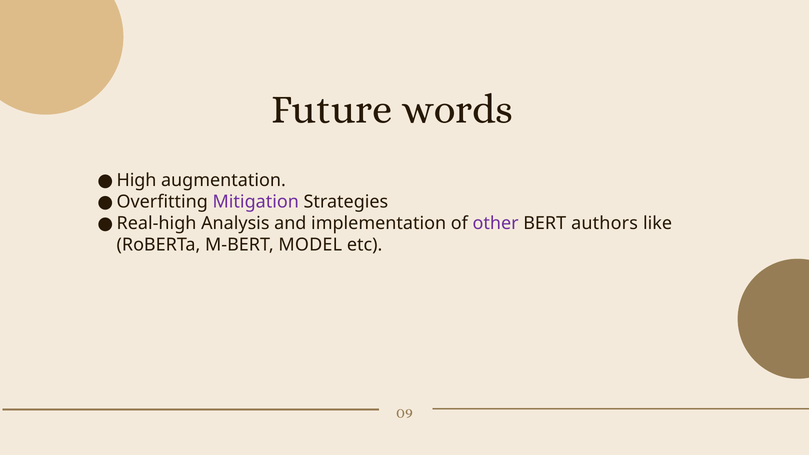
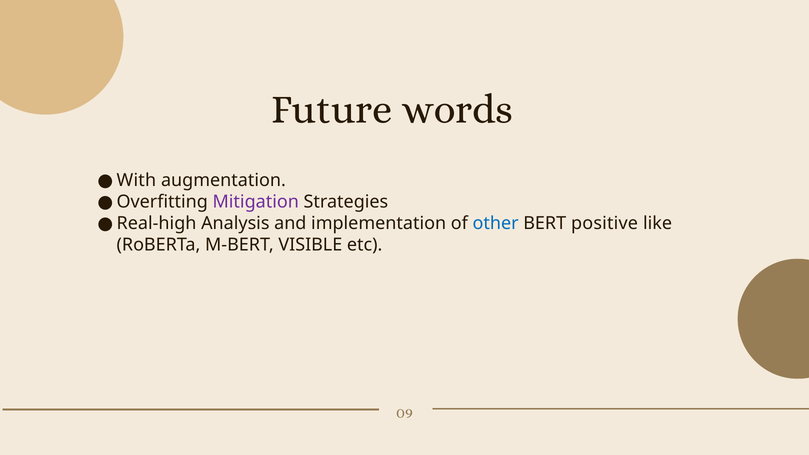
High: High -> With (136, 180)
other colour: purple -> blue (496, 224)
authors: authors -> positive (605, 224)
MODEL: MODEL -> VISIBLE (310, 245)
